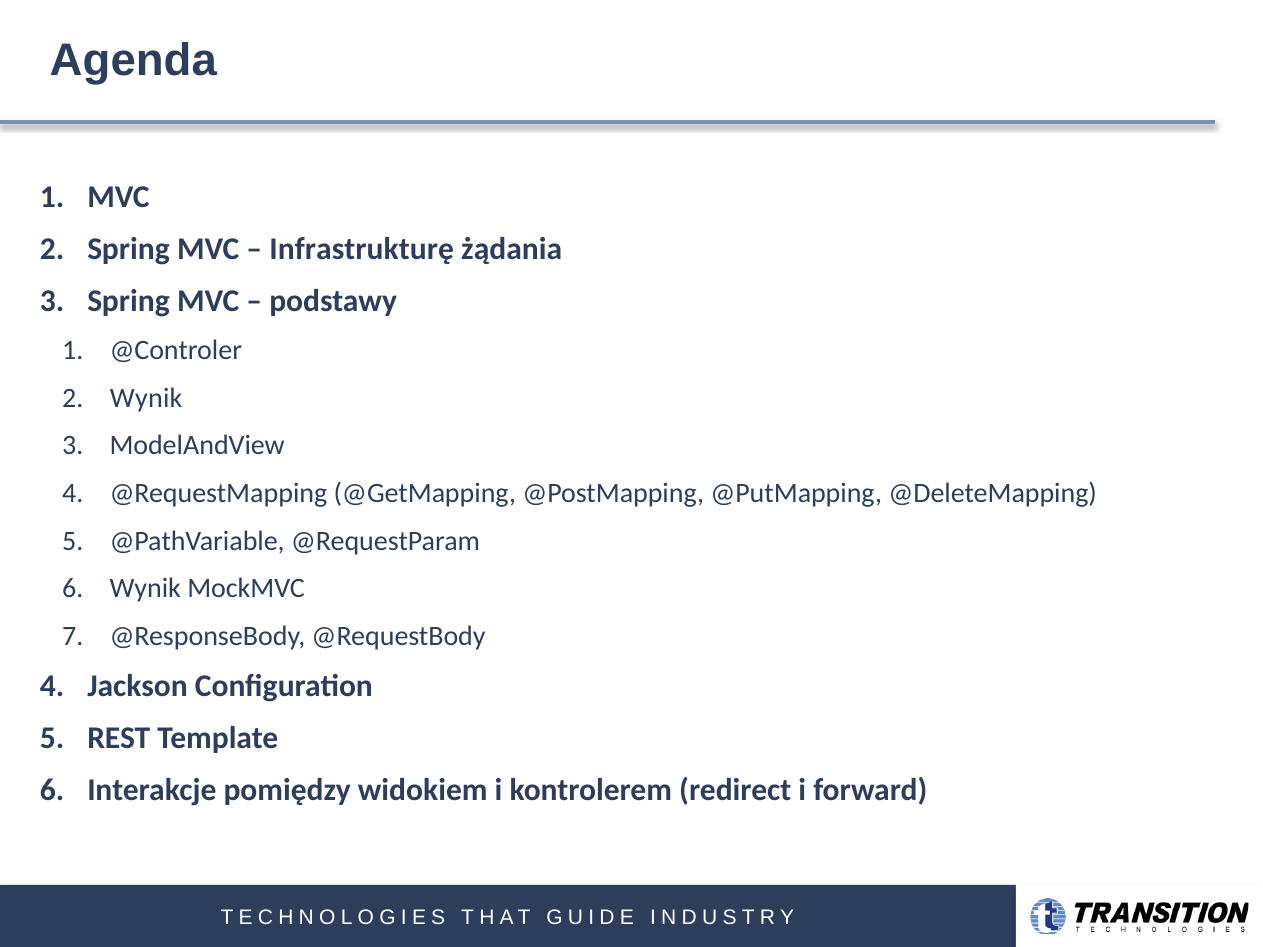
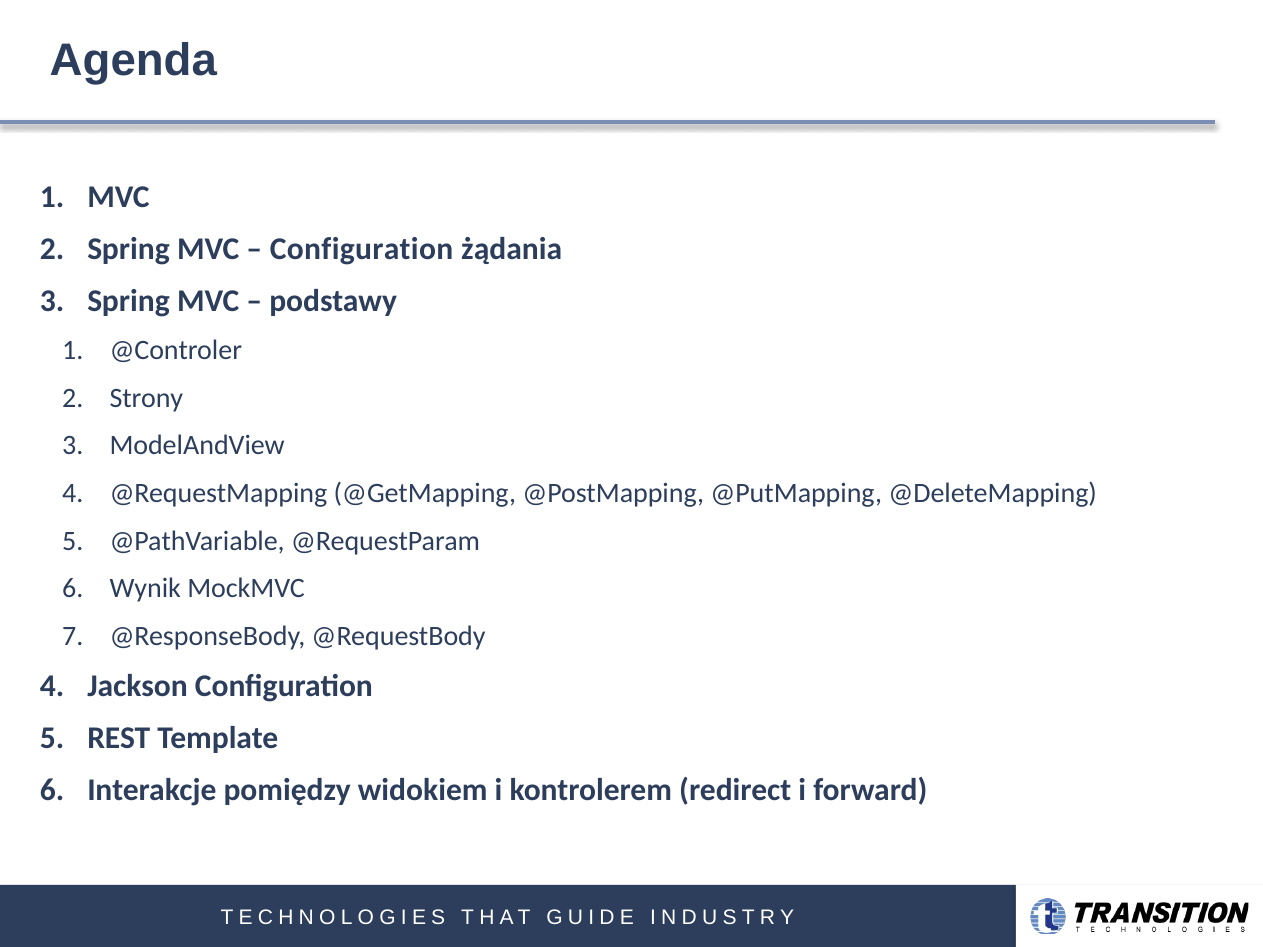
Infrastrukturę: Infrastrukturę -> Configuration (362, 249)
Wynik: Wynik -> Strony (146, 398)
